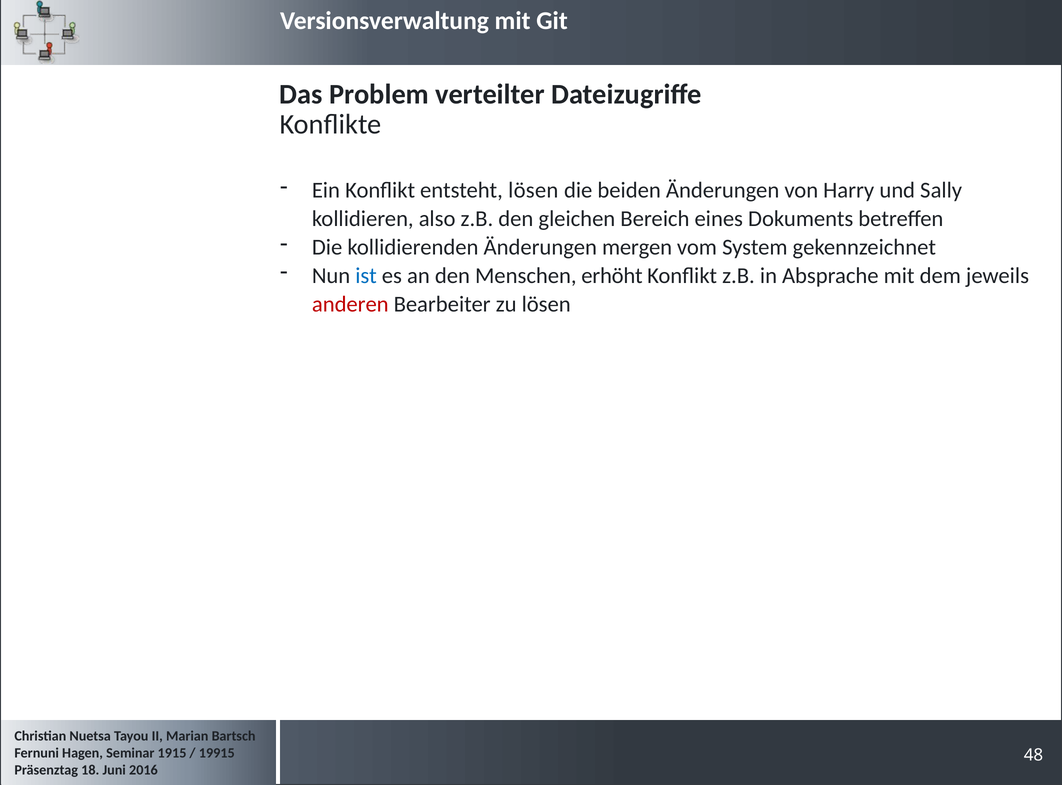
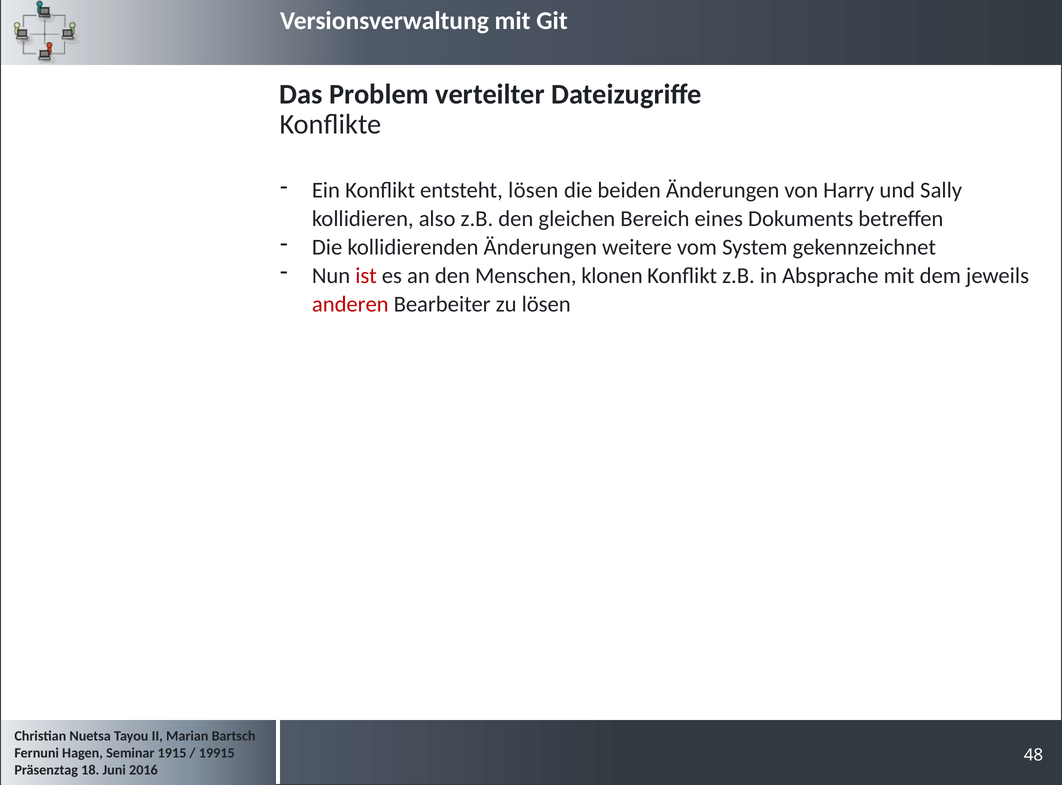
mergen: mergen -> weitere (637, 247)
ist colour: blue -> red (366, 276)
erhöht: erhöht -> klonen (612, 276)
